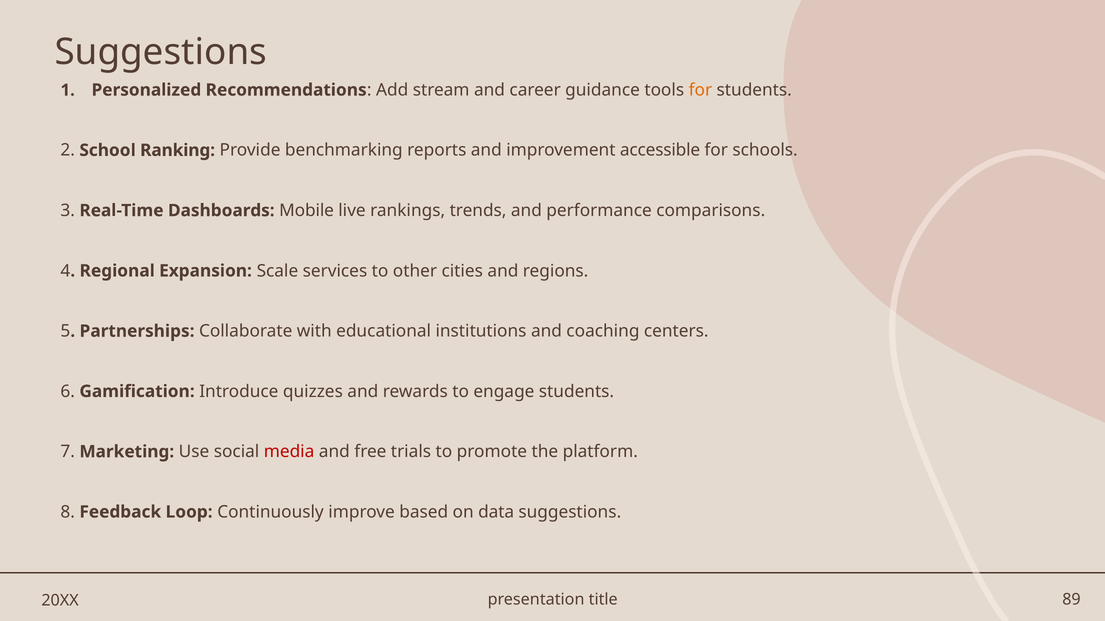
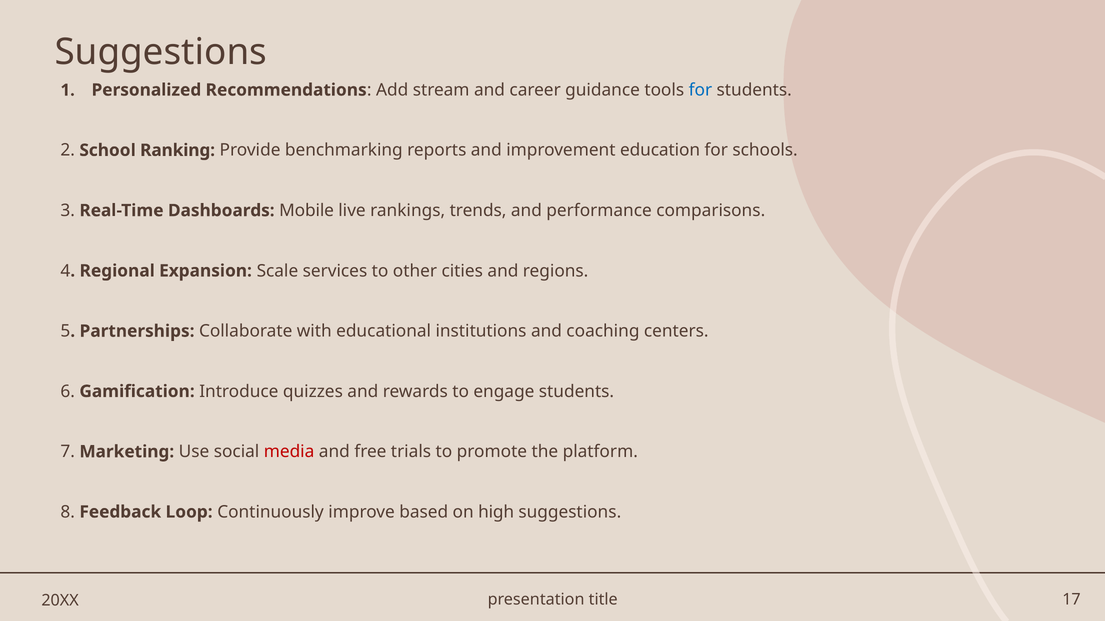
for colour: orange -> blue (700, 90)
accessible: accessible -> education (660, 150)
data: data -> high (496, 512)
89: 89 -> 17 (1071, 600)
